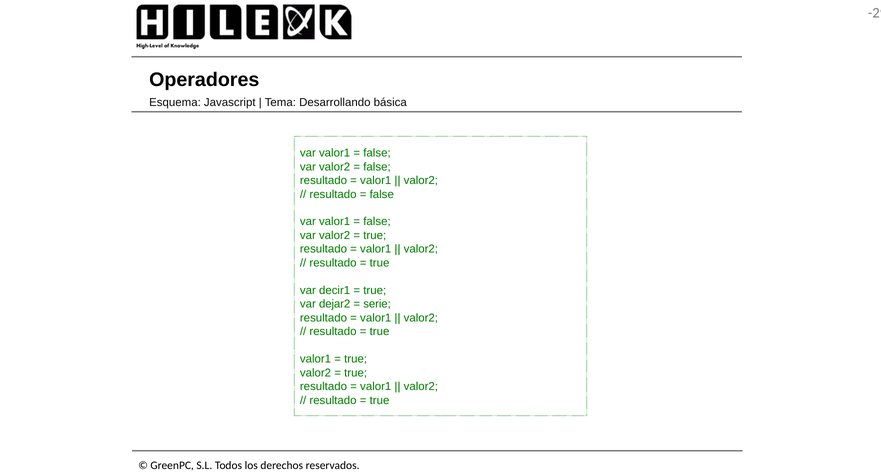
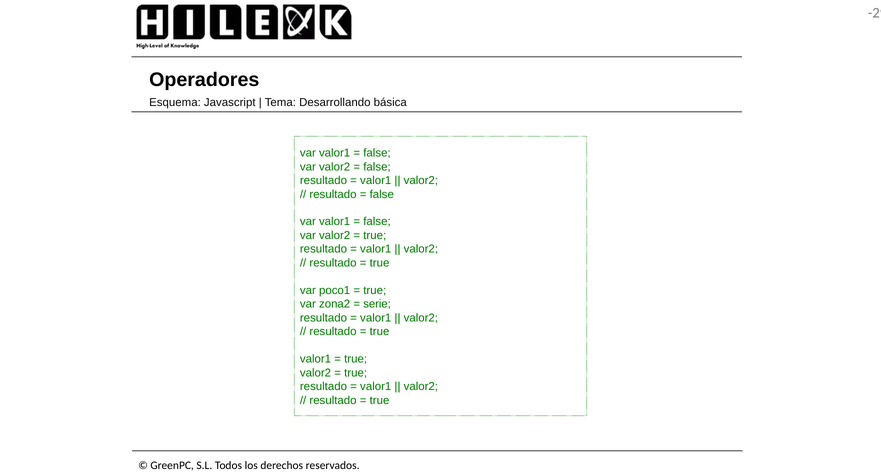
decir1: decir1 -> poco1 (335, 291)
dejar2: dejar2 -> zona2 (335, 304)
